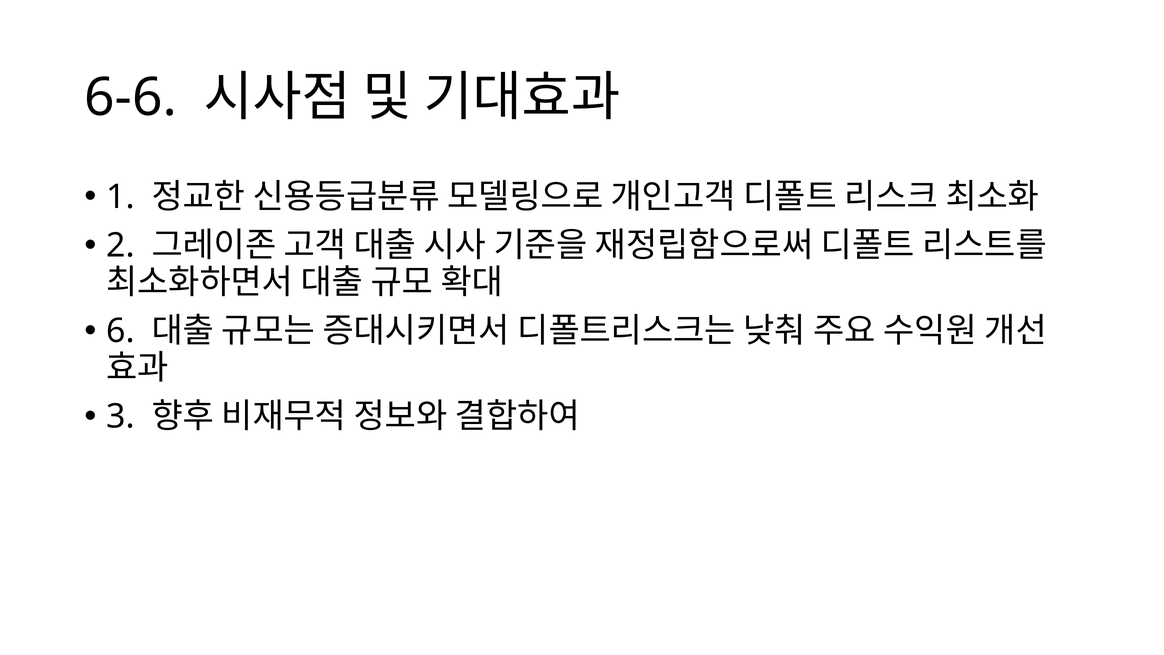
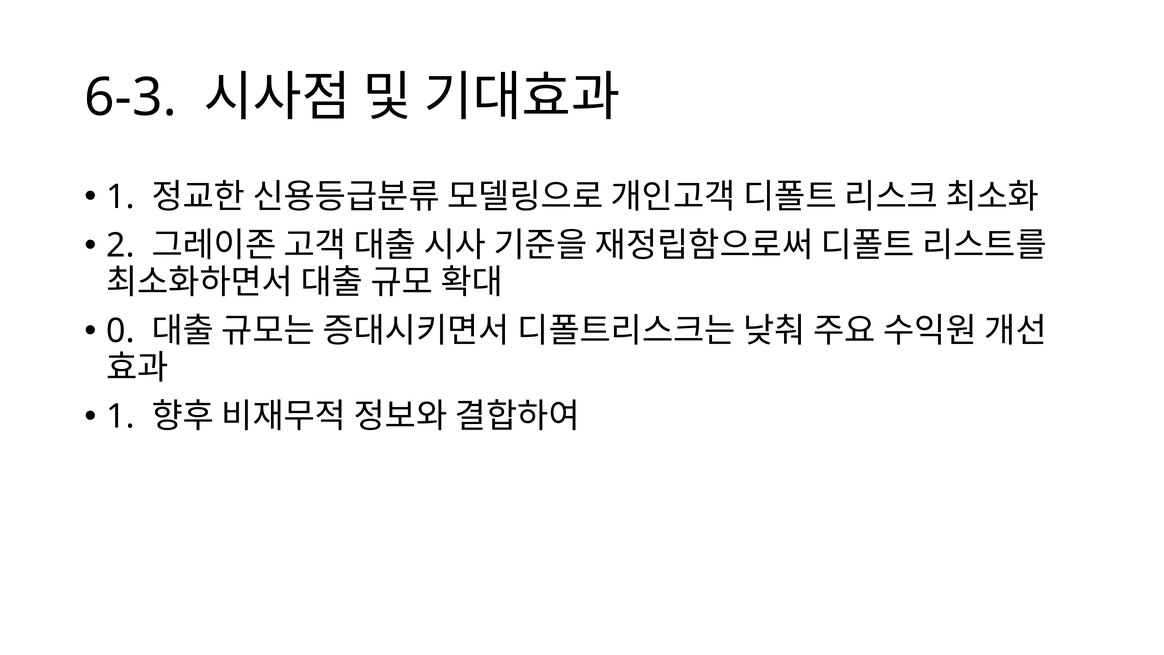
6-6: 6-6 -> 6-3 (131, 98)
6: 6 -> 0 (120, 331)
3: 3 -> 1 (120, 416)
